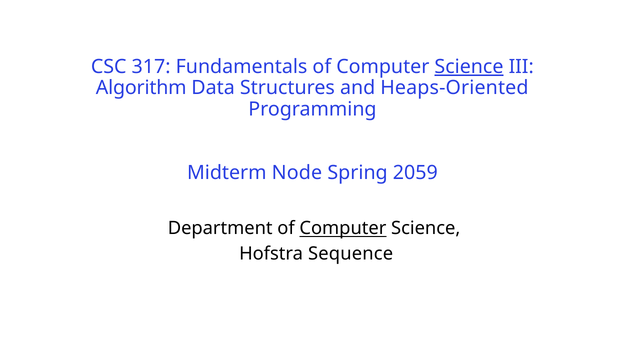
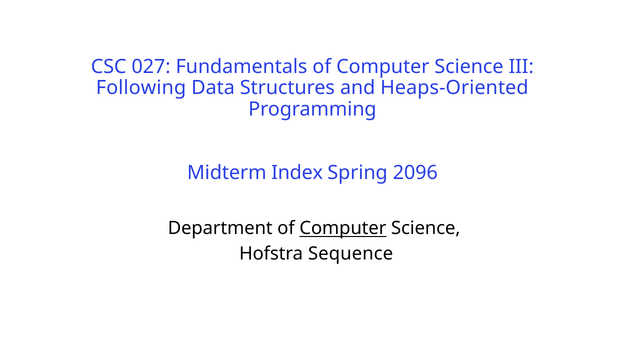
317: 317 -> 027 (151, 67)
Science underline: present -> none (469, 67)
Algorithm: Algorithm -> Following (141, 88)
Node: Node -> Index (297, 173)
2059: 2059 -> 2096 (415, 173)
